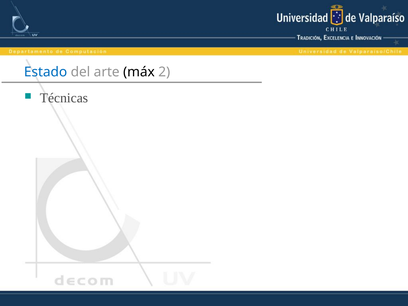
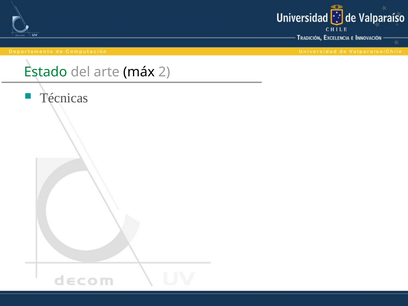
Estado colour: blue -> green (46, 72)
